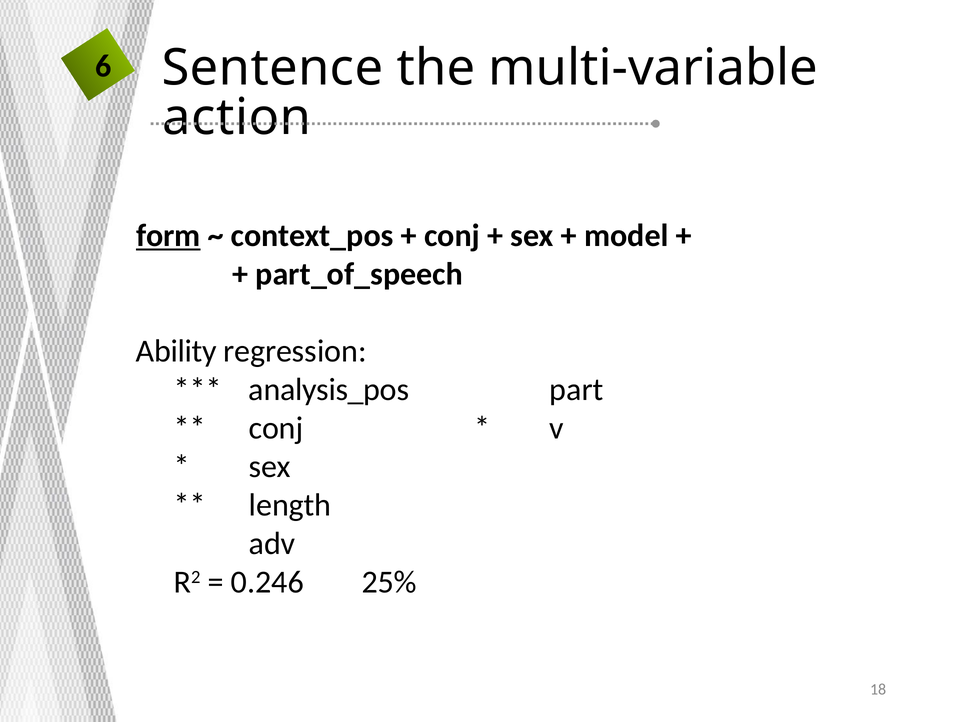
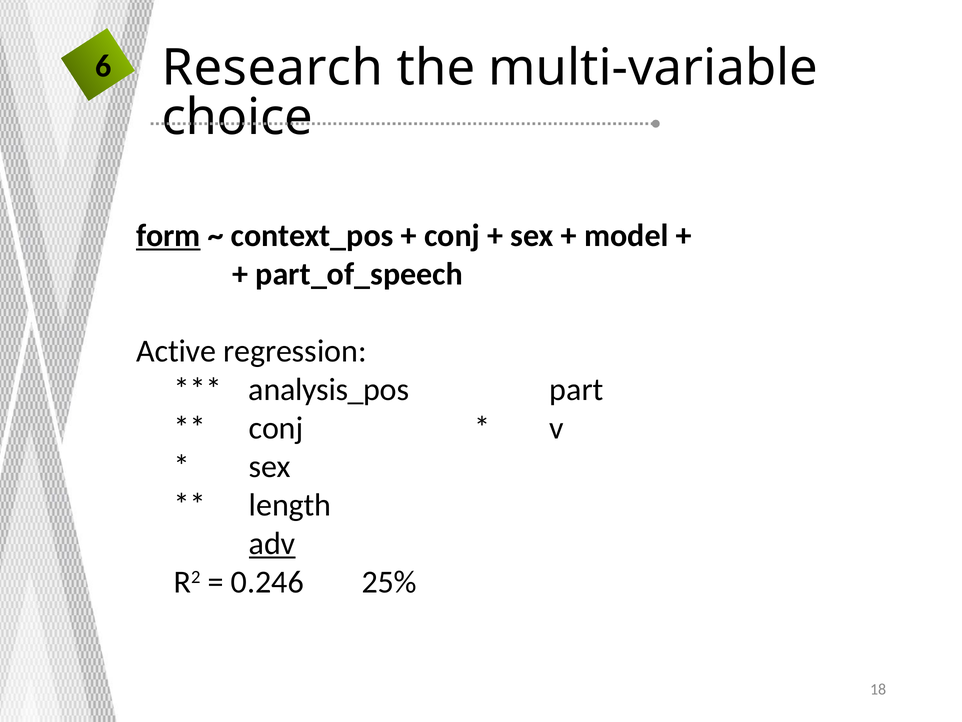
Sentence: Sentence -> Research (272, 68)
action: action -> choice (237, 117)
Ability: Ability -> Active (176, 351)
adv underline: none -> present (272, 543)
